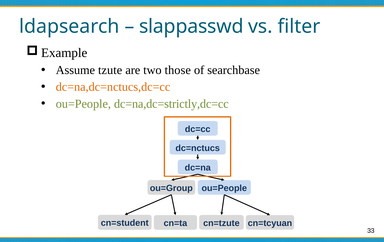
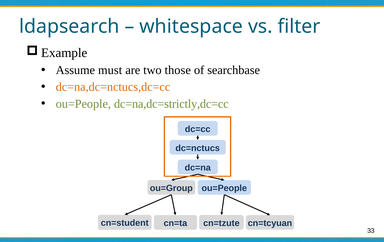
slappasswd: slappasswd -> whitespace (191, 26)
tzute: tzute -> must (110, 70)
